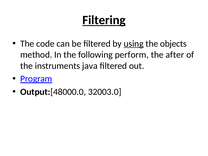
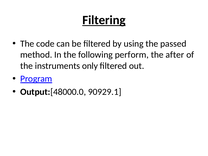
using underline: present -> none (134, 44)
objects: objects -> passed (173, 44)
java: java -> only (90, 66)
32003.0: 32003.0 -> 90929.1 (105, 92)
